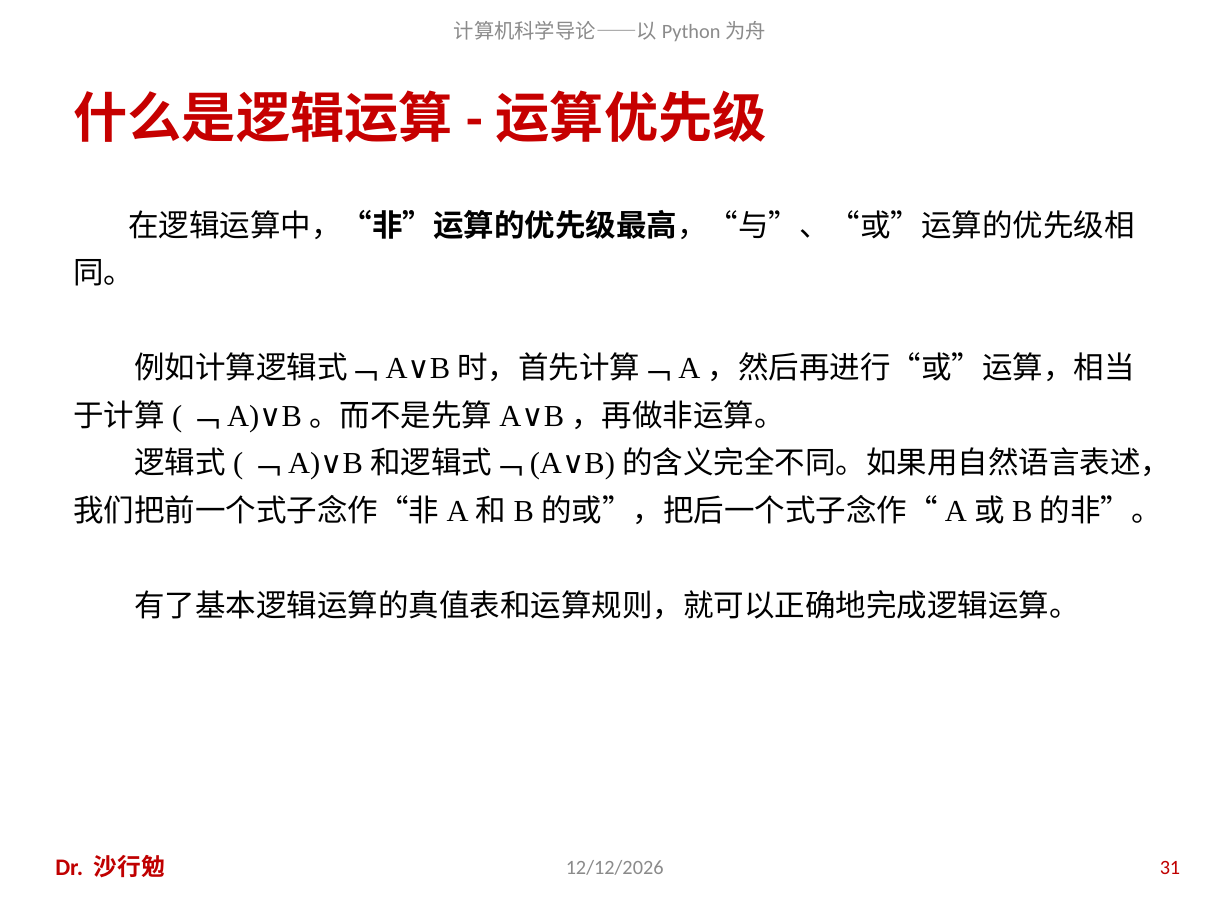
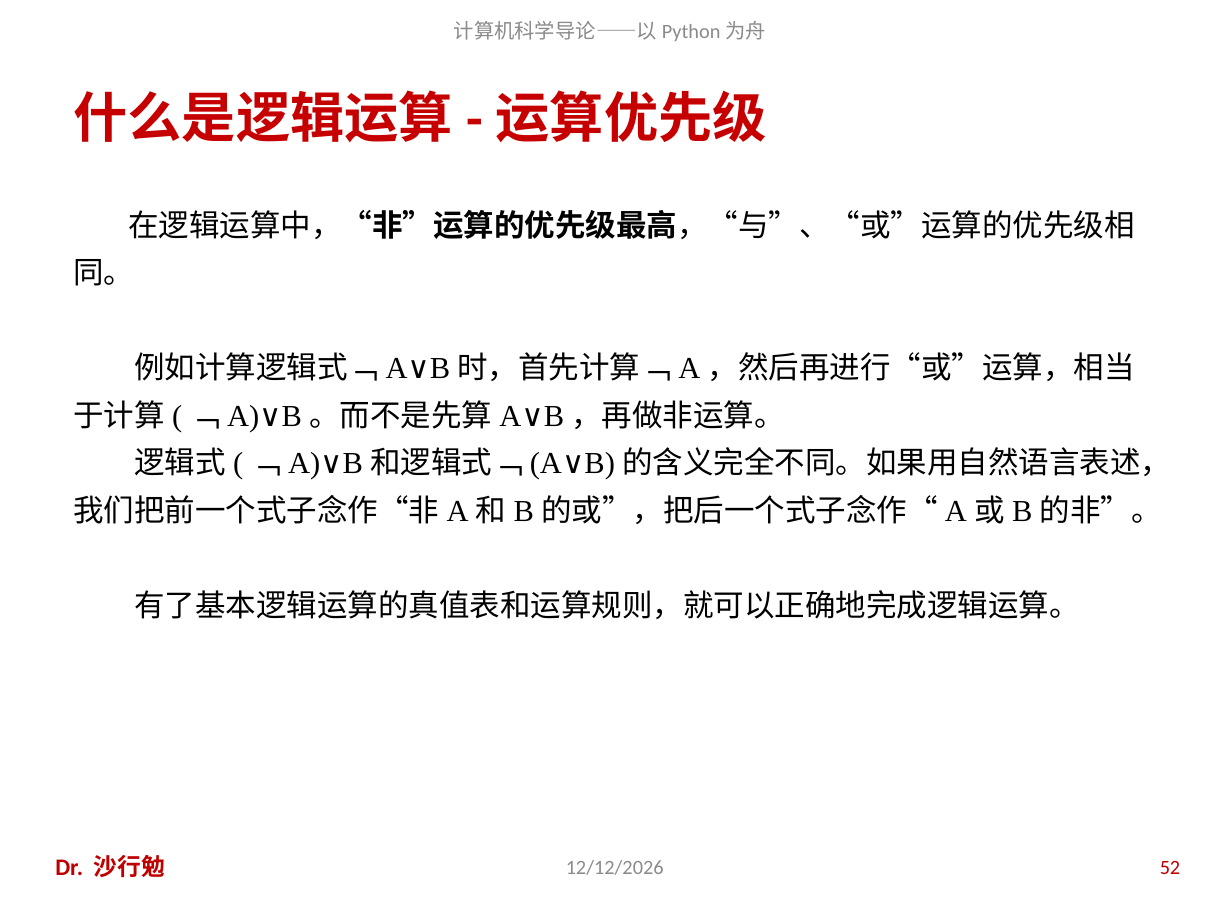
31: 31 -> 52 (1170, 867)
